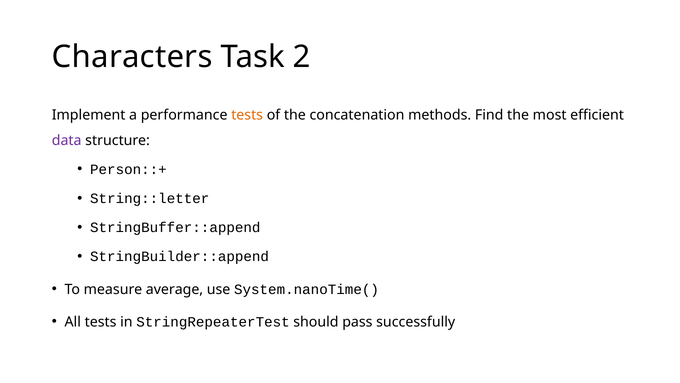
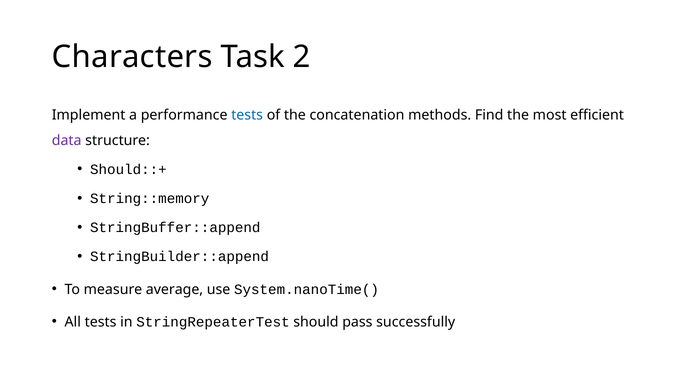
tests colour: orange -> blue (247, 115)
Person::+: Person::+ -> Should::+ (128, 169)
String::letter: String::letter -> String::memory (150, 198)
